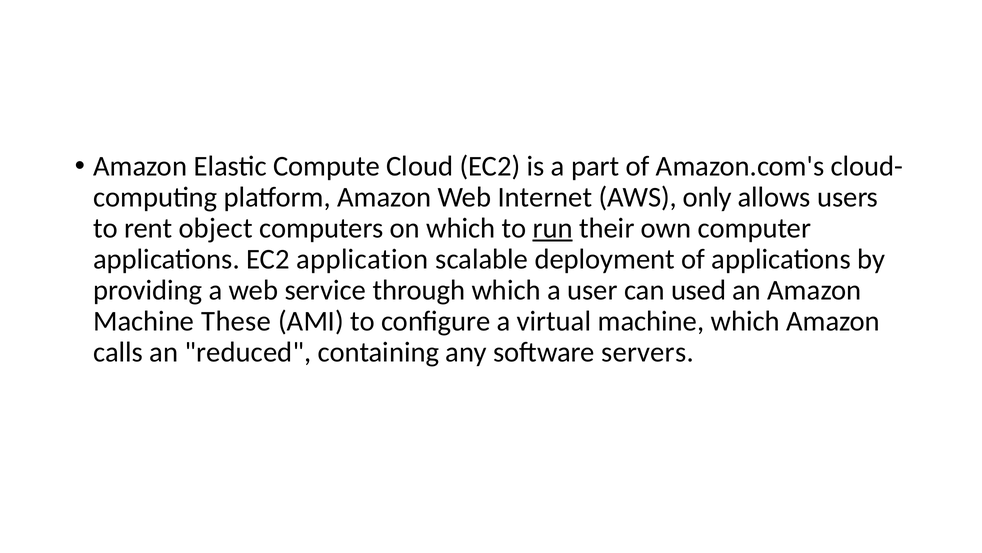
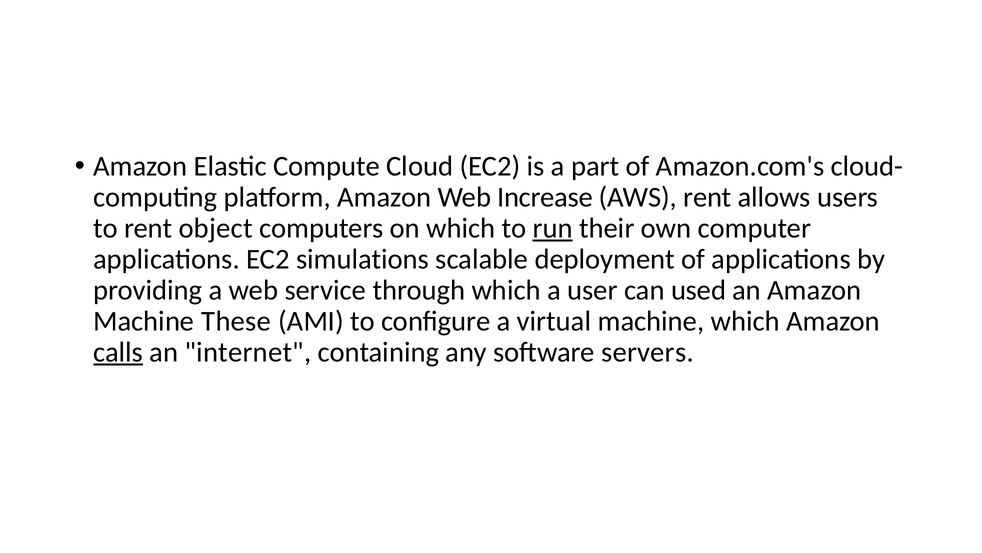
Internet: Internet -> Increase (545, 197)
AWS only: only -> rent (707, 197)
application: application -> simulations (363, 259)
calls underline: none -> present (118, 352)
reduced: reduced -> internet (248, 352)
